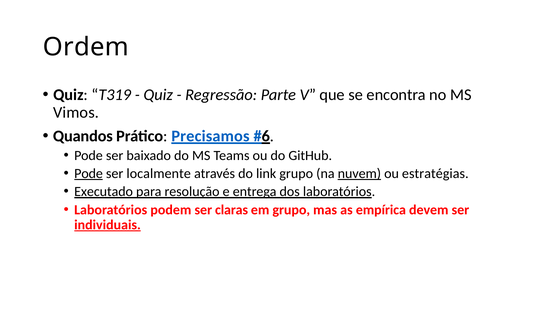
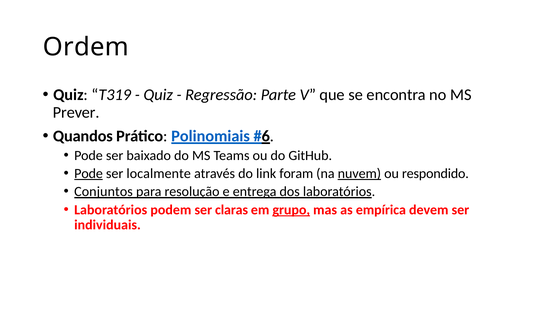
Vimos: Vimos -> Prever (76, 112)
Precisamos: Precisamos -> Polinomiais (211, 136)
link grupo: grupo -> foram (296, 173)
estratégias: estratégias -> respondido (435, 173)
Executado: Executado -> Conjuntos (103, 192)
grupo underline: none -> present (291, 210)
individuais underline: present -> none (107, 225)
